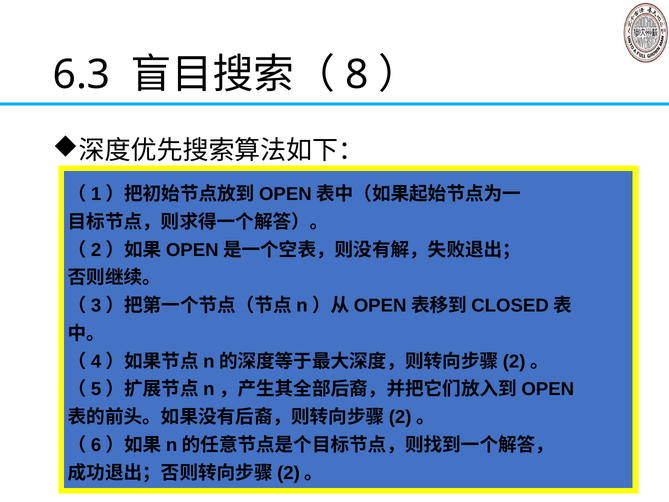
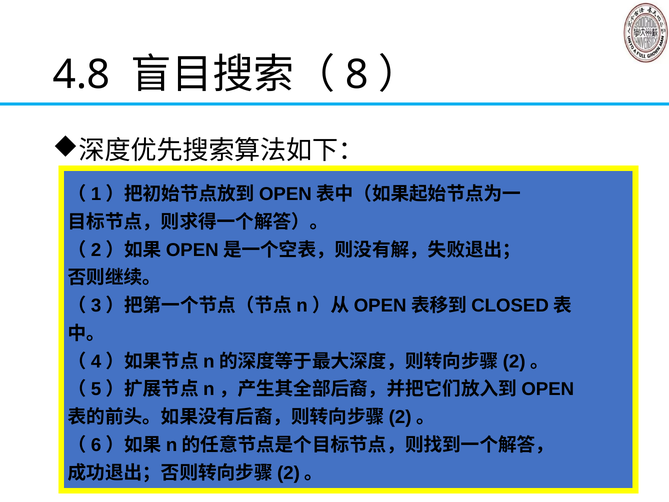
6.3: 6.3 -> 4.8 (82, 75)
